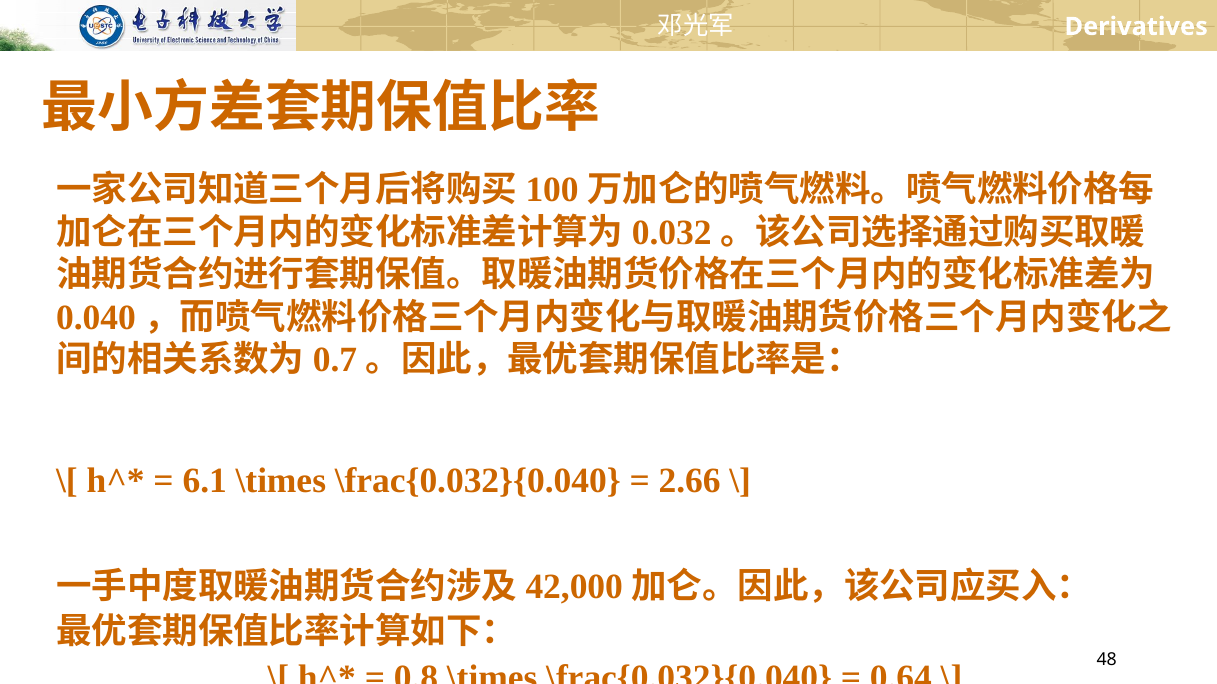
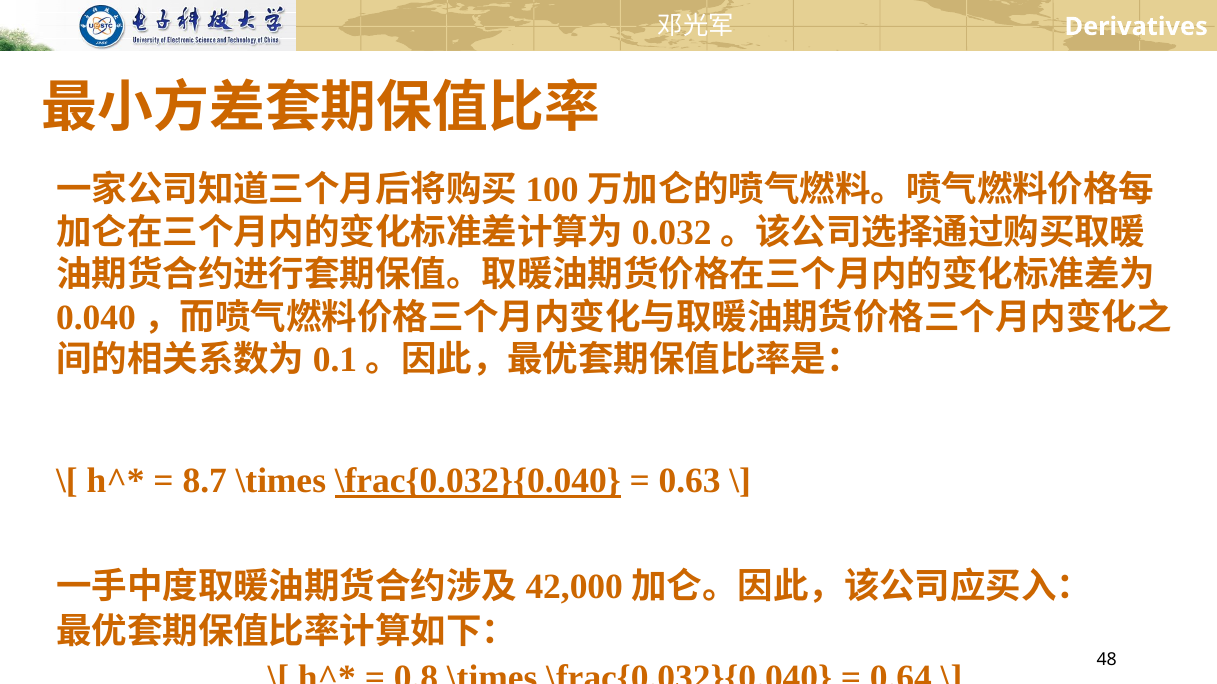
0.7: 0.7 -> 0.1 (335, 360)
6.1: 6.1 -> 8.7 (205, 482)
\frac{0.032}{0.040 underline: none -> present (478, 482)
2.66: 2.66 -> 0.63 (690, 482)
